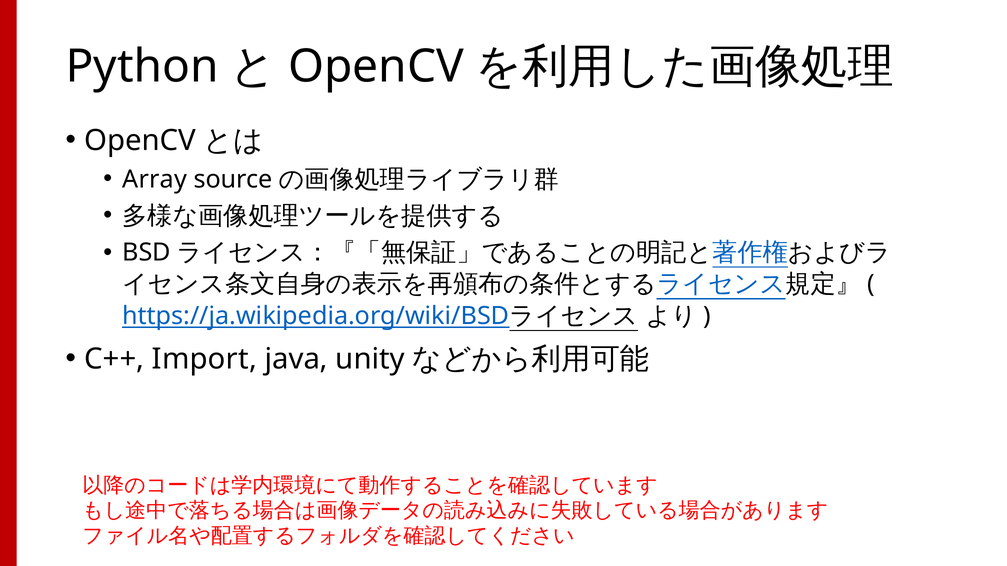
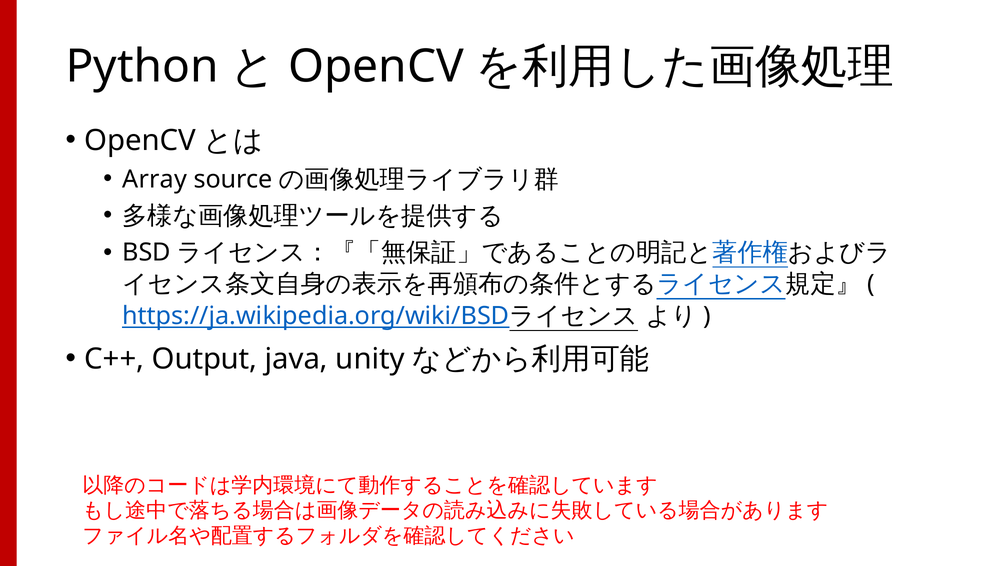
Import: Import -> Output (205, 360)
